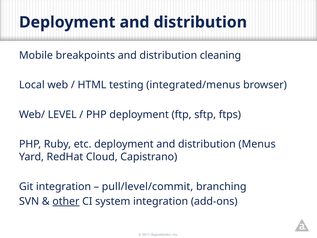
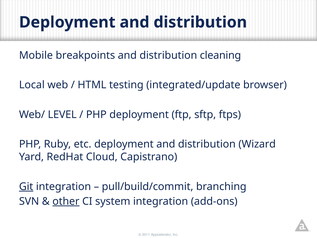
integrated/menus: integrated/menus -> integrated/update (193, 85)
Menus: Menus -> Wizard (257, 144)
Git underline: none -> present (26, 186)
pull/level/commit: pull/level/commit -> pull/build/commit (148, 186)
